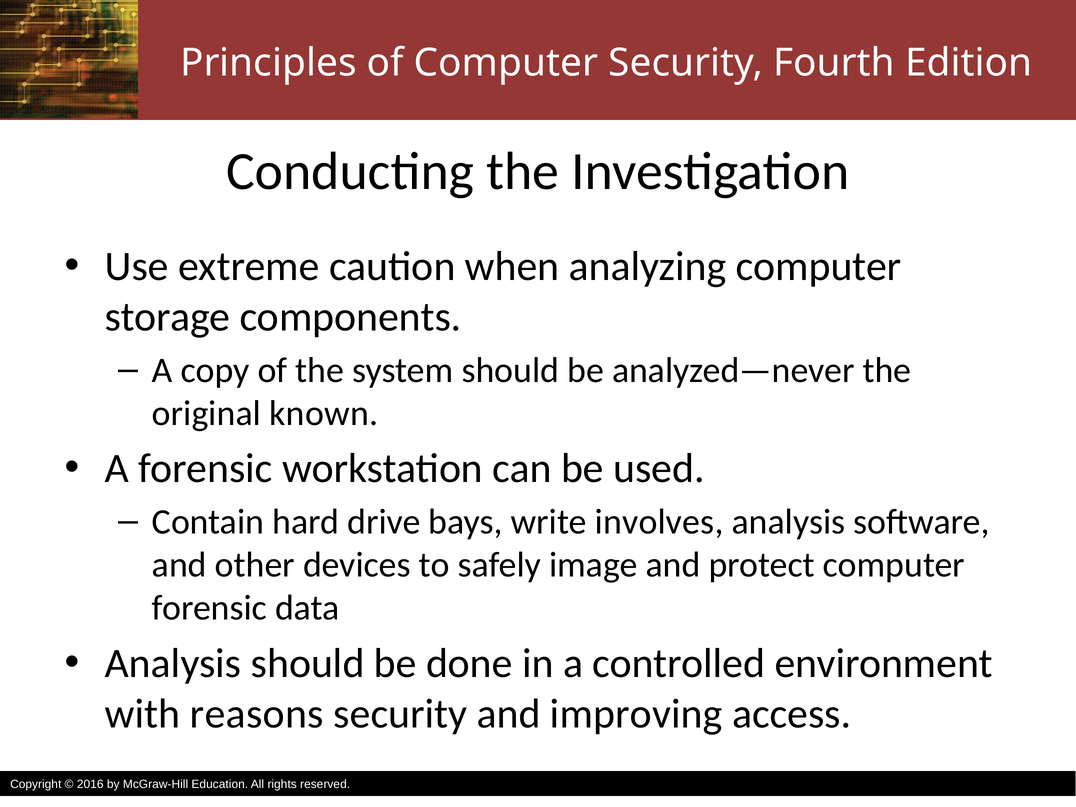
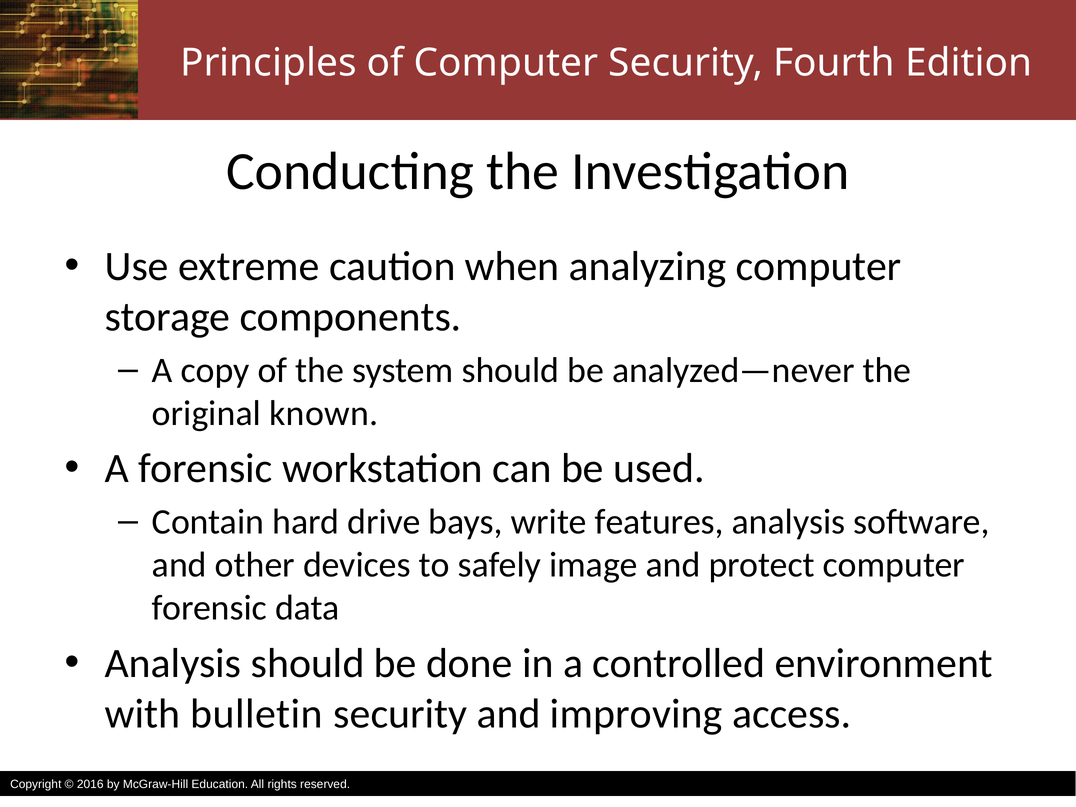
involves: involves -> features (659, 522)
reasons: reasons -> bulletin (257, 714)
